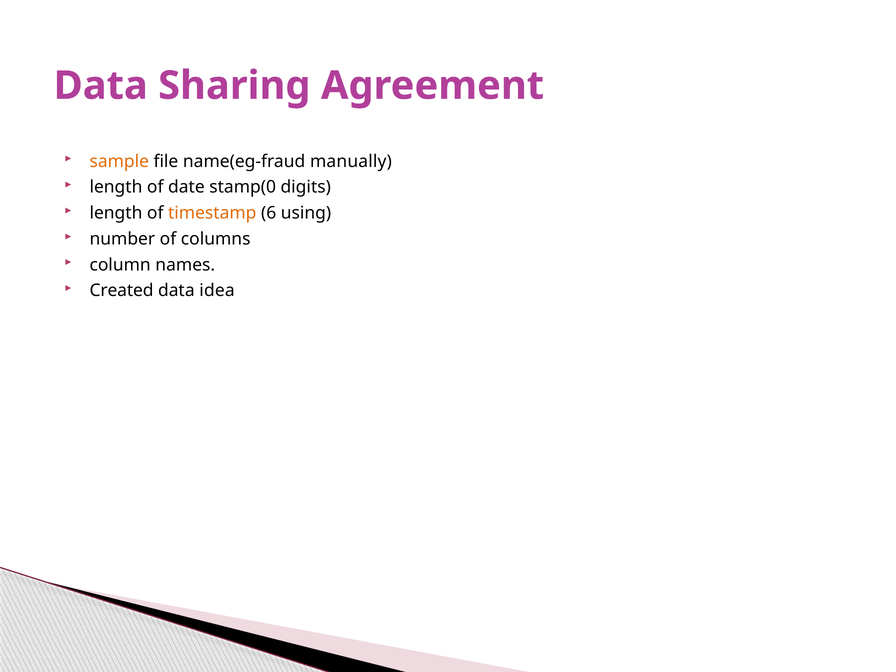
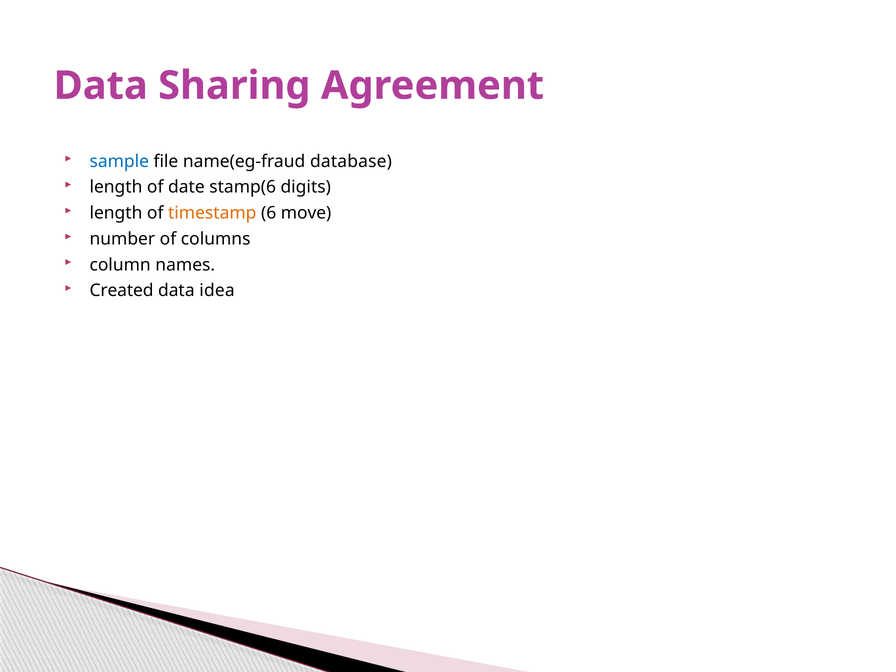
sample colour: orange -> blue (119, 161)
manually: manually -> database (351, 161)
stamp(0: stamp(0 -> stamp(6 (243, 187)
using: using -> move (306, 213)
